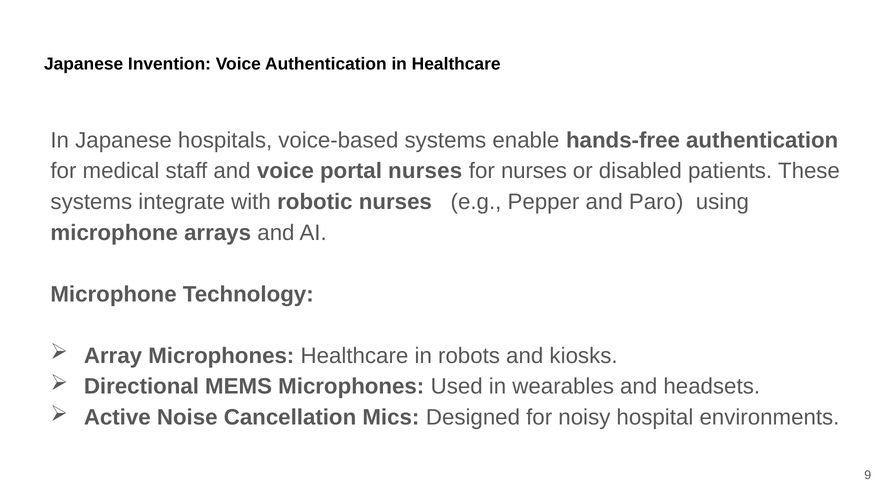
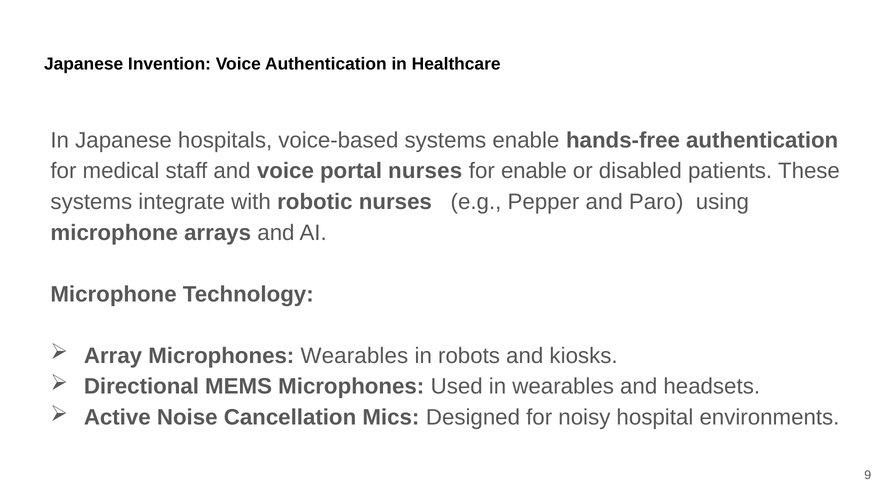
for nurses: nurses -> enable (534, 171)
Microphones Healthcare: Healthcare -> Wearables (354, 356)
